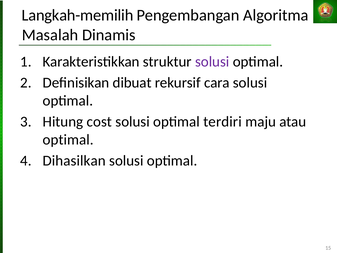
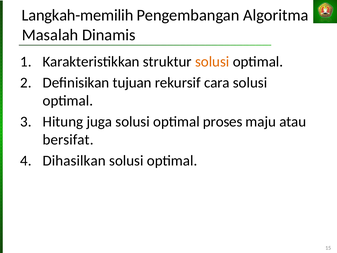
solusi colour: purple -> orange (212, 62)
dibuat: dibuat -> tujuan (132, 83)
cost: cost -> juga (99, 122)
terdiri: terdiri -> proses (223, 122)
optimal: optimal -> bersifat (68, 140)
